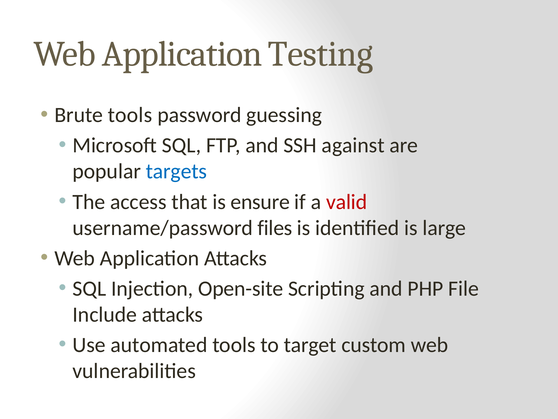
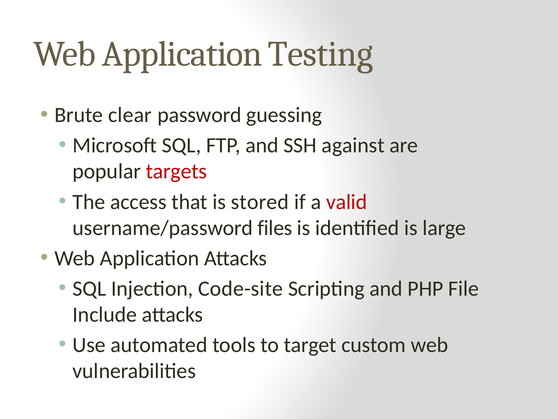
Brute tools: tools -> clear (130, 115)
targets colour: blue -> red (176, 171)
ensure: ensure -> stored (260, 202)
Open-site: Open-site -> Code-site (241, 288)
